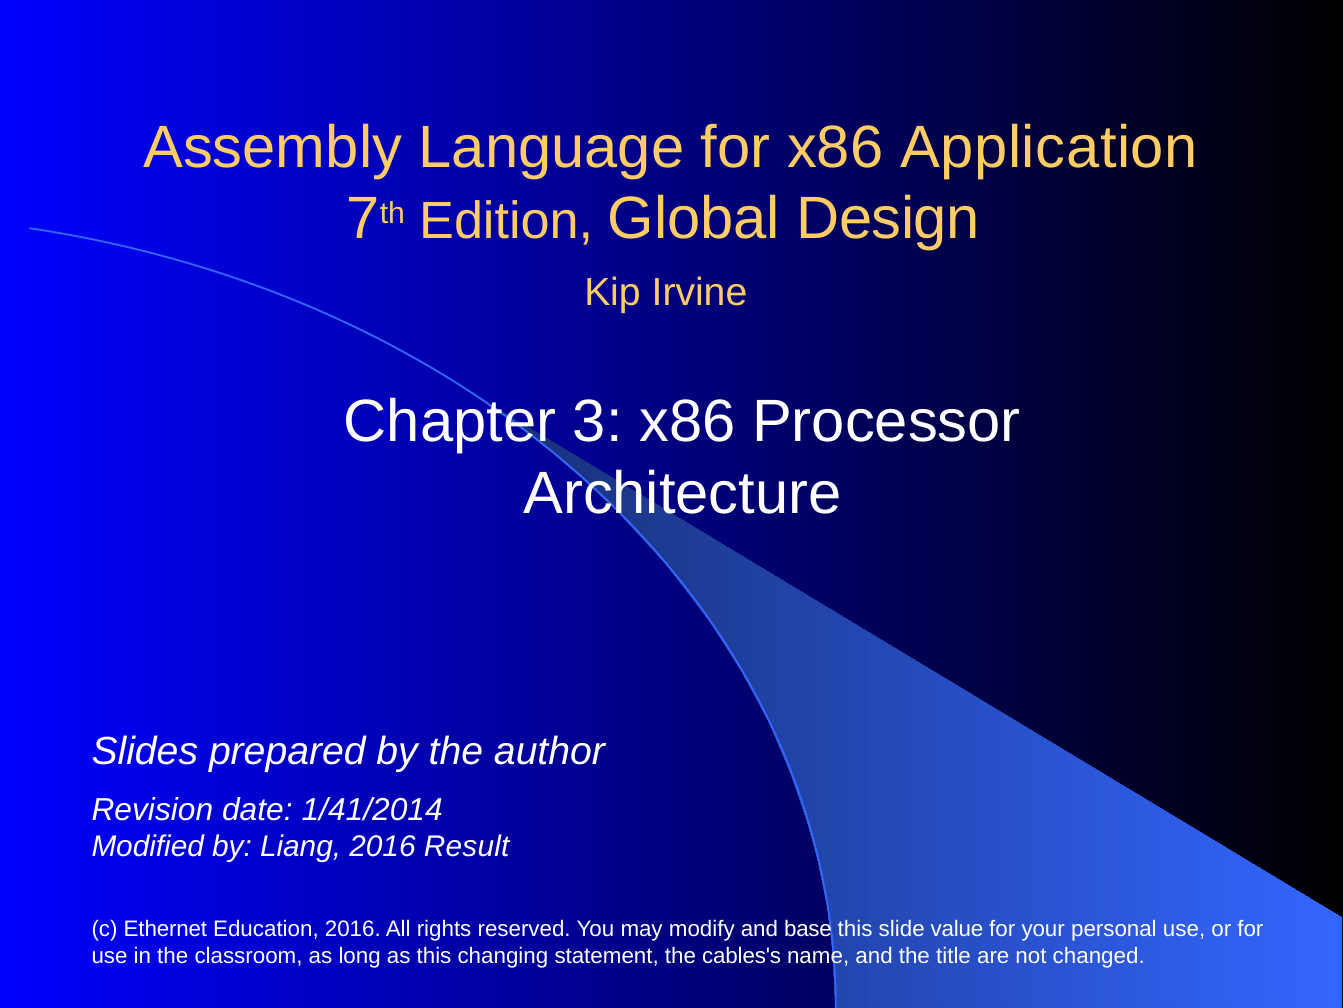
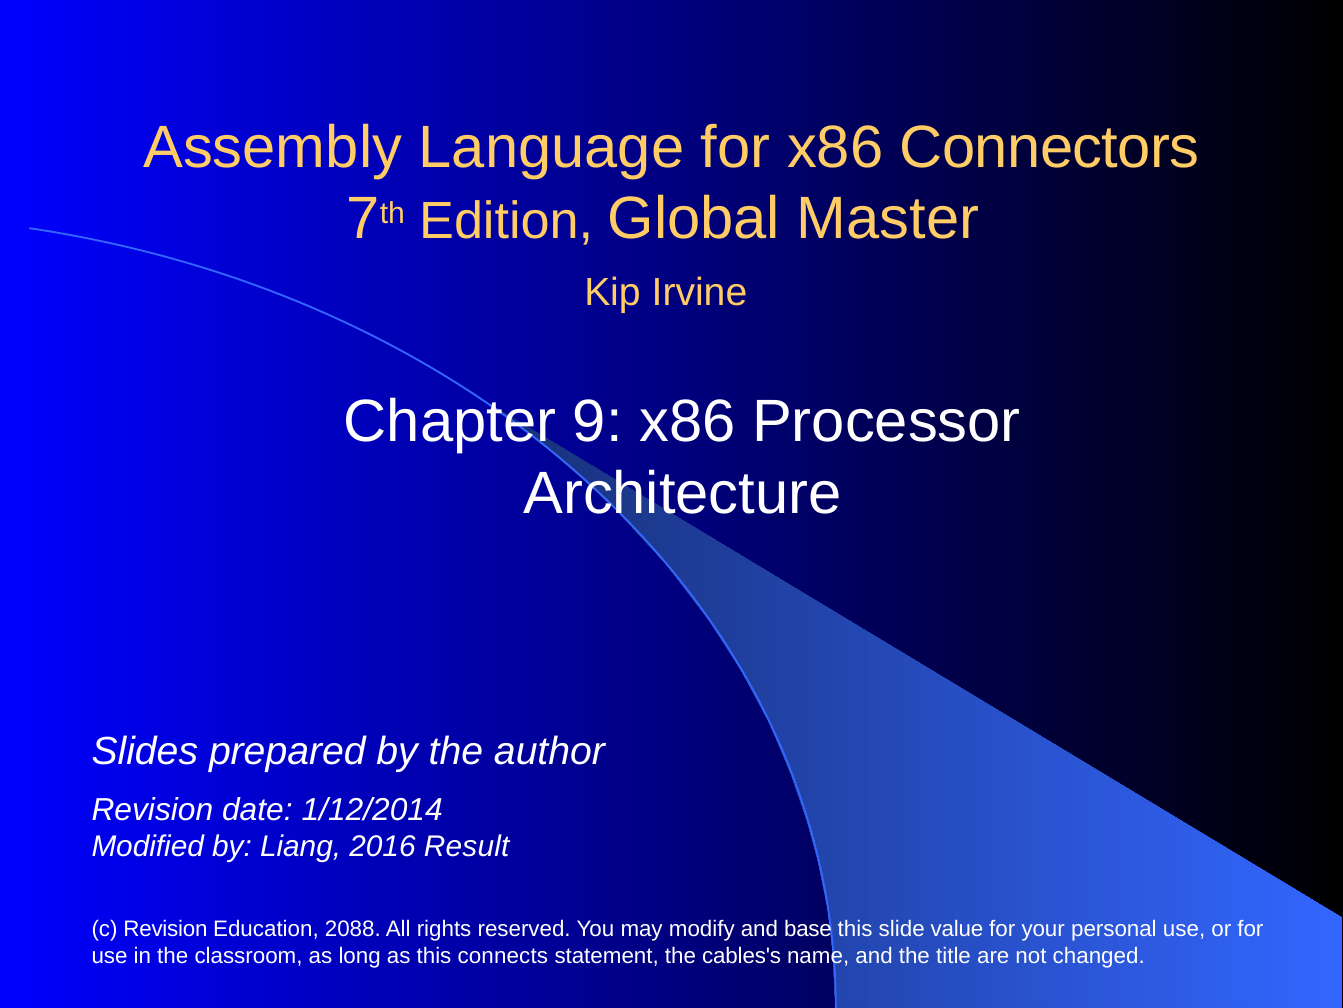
Application: Application -> Connectors (1050, 147)
Design: Design -> Master (888, 219)
3: 3 -> 9 (598, 422)
1/41/2014: 1/41/2014 -> 1/12/2014 (372, 809)
c Ethernet: Ethernet -> Revision (165, 928)
Education 2016: 2016 -> 2088 (353, 928)
changing: changing -> connects (503, 955)
